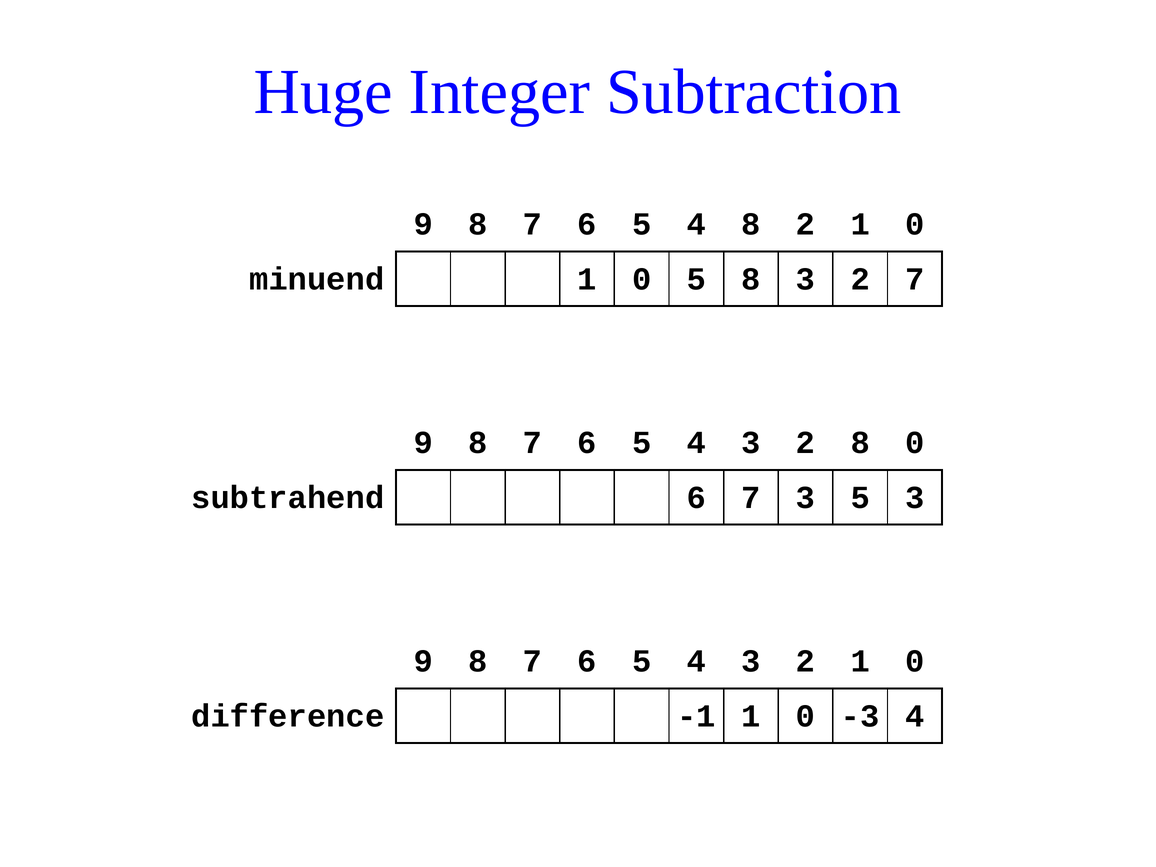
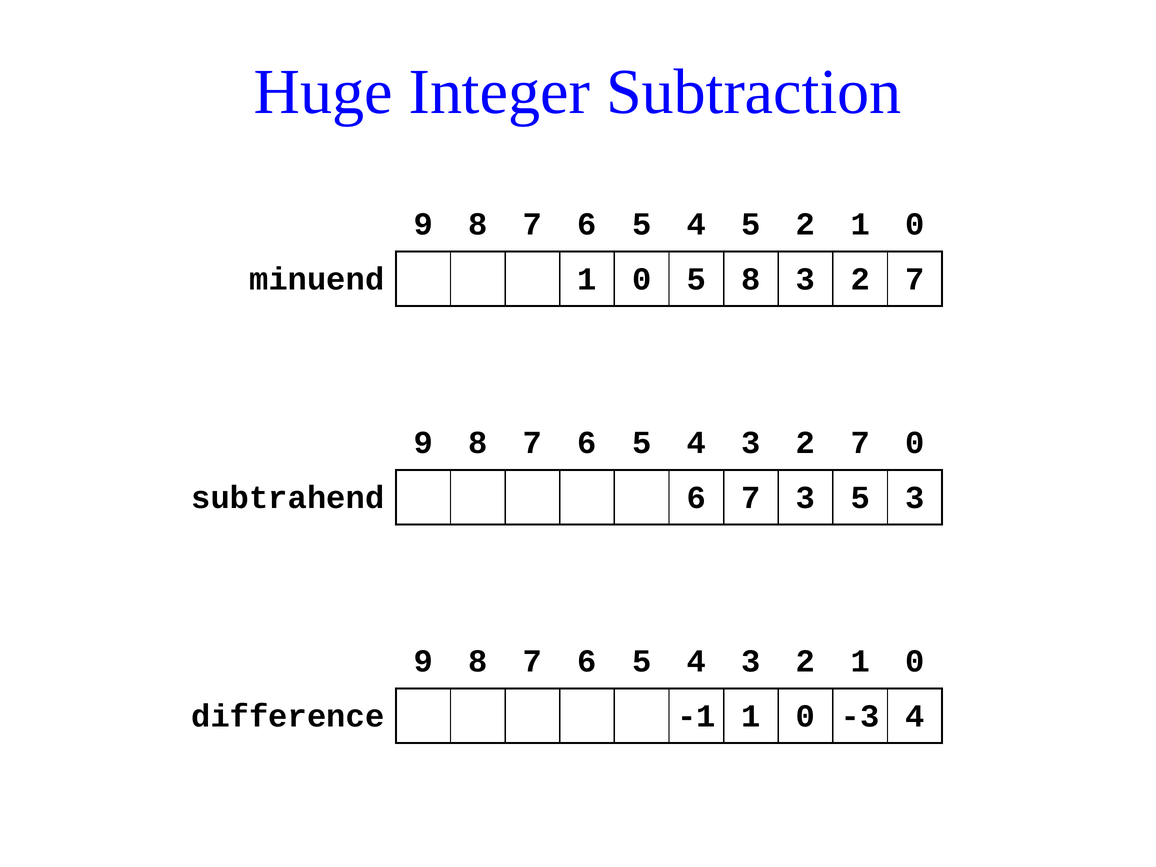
4 8: 8 -> 5 (751, 224)
4 3 2 8: 8 -> 7 (860, 443)
